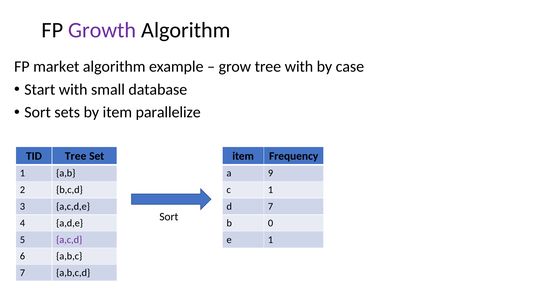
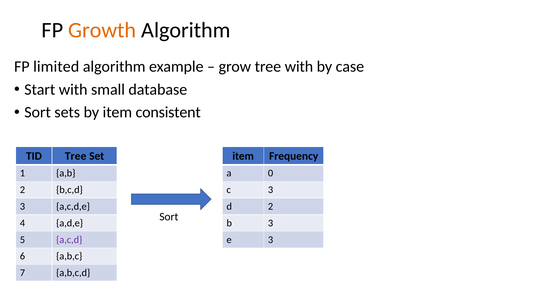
Growth colour: purple -> orange (102, 30)
market: market -> limited (56, 67)
parallelize: parallelize -> consistent (168, 112)
9: 9 -> 0 (271, 173)
c 1: 1 -> 3 (271, 190)
d 7: 7 -> 2 (271, 207)
b 0: 0 -> 3 (271, 223)
e 1: 1 -> 3 (271, 240)
